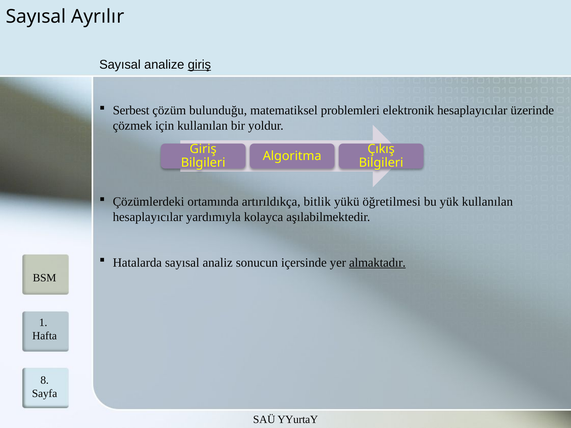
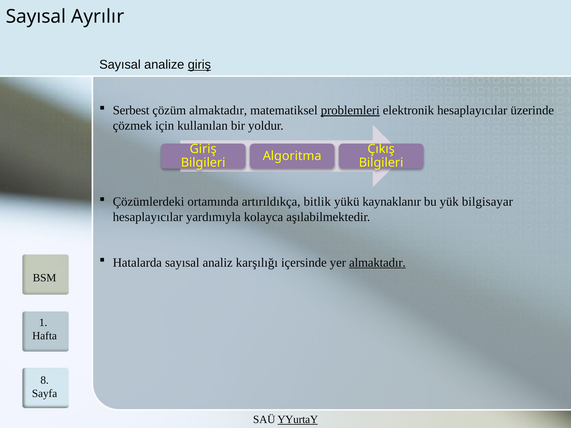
çözüm bulunduğu: bulunduğu -> almaktadır (218, 110)
problemleri underline: none -> present (350, 110)
öğretilmesi: öğretilmesi -> kaynaklanır (392, 202)
yük kullanılan: kullanılan -> bilgisayar (487, 202)
sonucun: sonucun -> karşılığı (257, 263)
YYurtaY underline: none -> present (298, 420)
